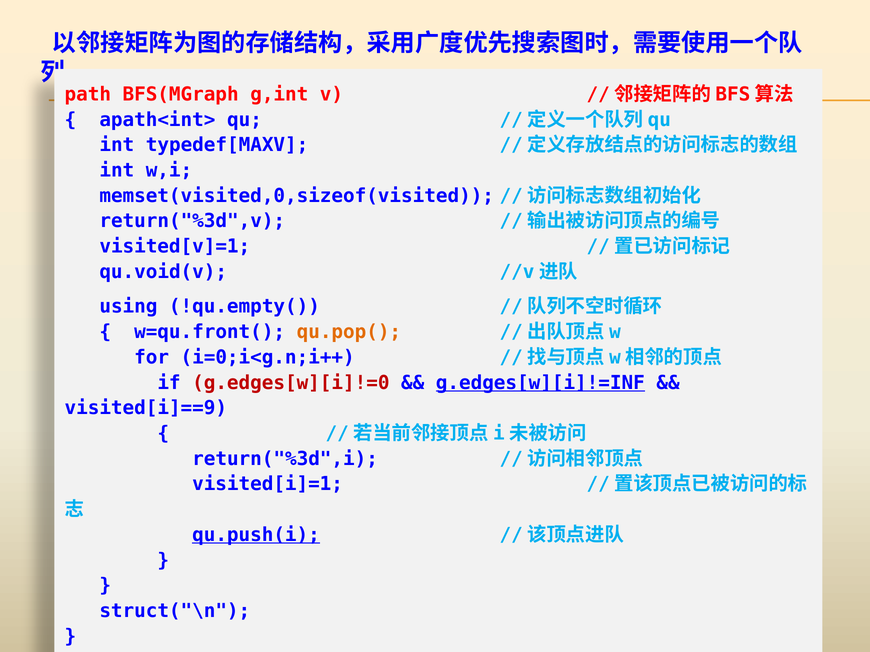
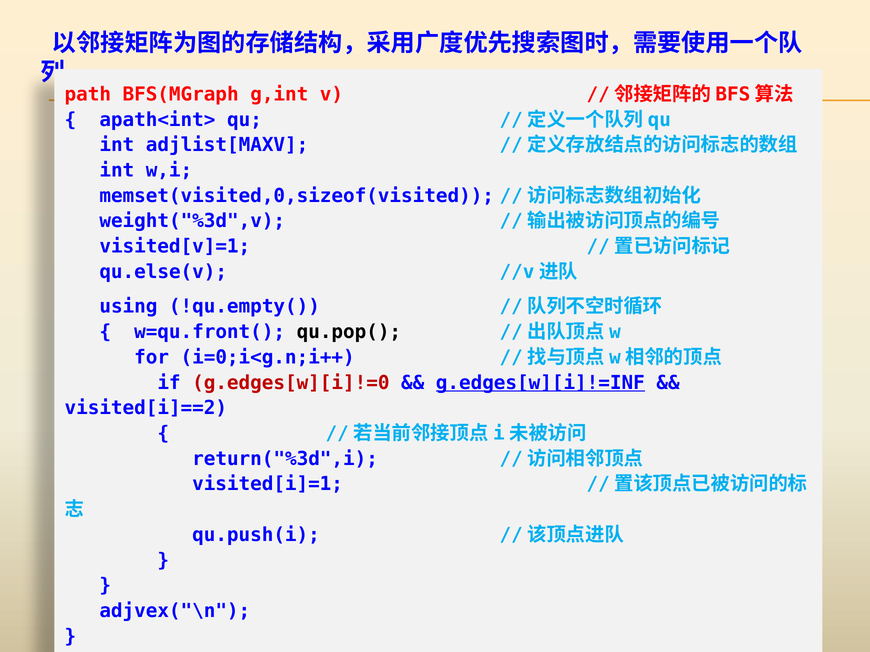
typedef[MAXV: typedef[MAXV -> adjlist[MAXV (227, 145)
return("%3d",v: return("%3d",v -> weight("%3d",v (192, 221)
qu.void(v: qu.void(v -> qu.else(v (163, 272)
qu.pop( colour: orange -> black (349, 332)
visited[i]==9: visited[i]==9 -> visited[i]==2 (146, 408)
qu.push(i underline: present -> none (256, 535)
struct("\n: struct("\n -> adjvex("\n (175, 611)
